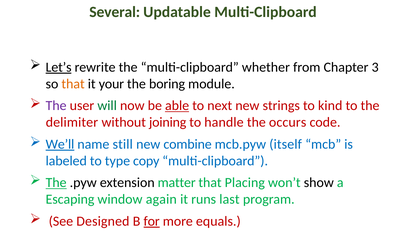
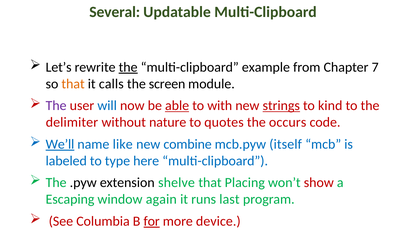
Let’s underline: present -> none (59, 67)
the underline: none -> present (128, 67)
whether: whether -> example (266, 67)
3: 3 -> 7 (375, 67)
your: your -> calls (111, 84)
boring: boring -> screen (167, 84)
will colour: green -> blue (107, 106)
next: next -> with (220, 106)
strings underline: none -> present (281, 106)
joining: joining -> nature (168, 123)
handle: handle -> quotes (224, 123)
still: still -> like (123, 145)
copy: copy -> here (146, 161)
The underline: present -> none (56, 183)
matter: matter -> shelve (177, 183)
show colour: black -> red (319, 183)
Designed: Designed -> Columbia (103, 222)
equals: equals -> device (218, 222)
